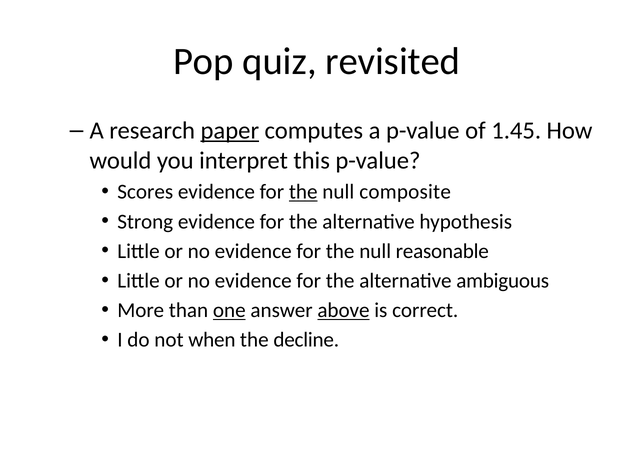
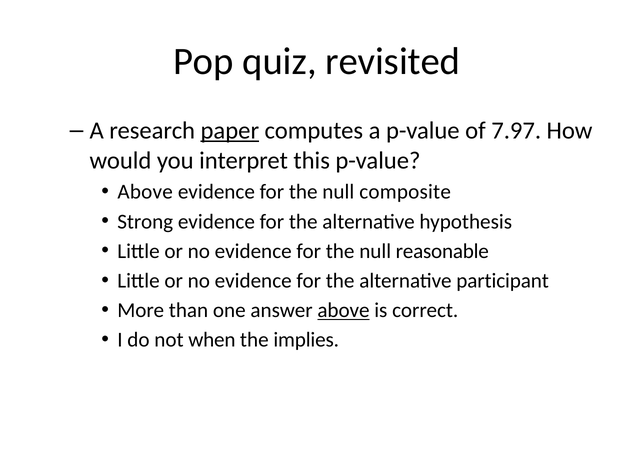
1.45: 1.45 -> 7.97 (516, 131)
Scores: Scores -> Above (145, 192)
the underline: present -> none (303, 192)
ambiguous: ambiguous -> participant (503, 280)
one underline: present -> none (229, 310)
decline: decline -> implies (306, 340)
